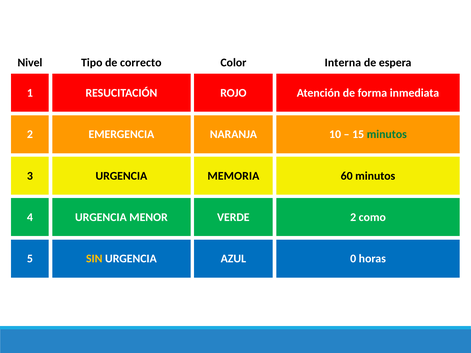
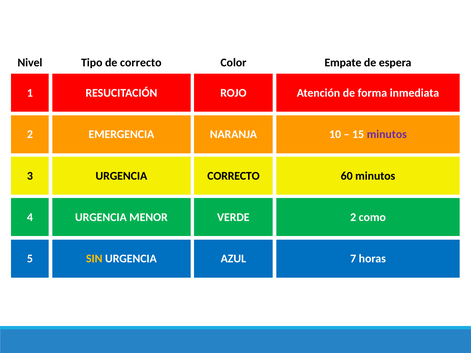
Interna: Interna -> Empate (343, 63)
minutos colour: green -> purple (387, 134)
URGENCIA MEMORIA: MEMORIA -> CORRECTO (233, 176)
0: 0 -> 7 (353, 259)
